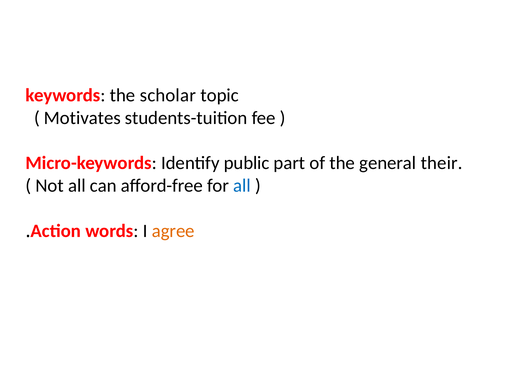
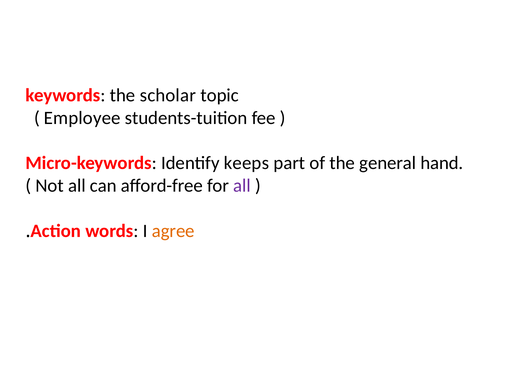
Motivates: Motivates -> Employee (82, 118)
public: public -> keeps (246, 163)
their: their -> hand (442, 163)
all colour: blue -> purple (242, 186)
